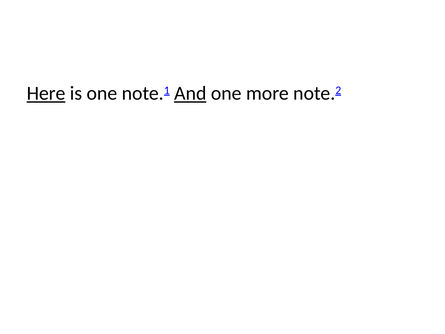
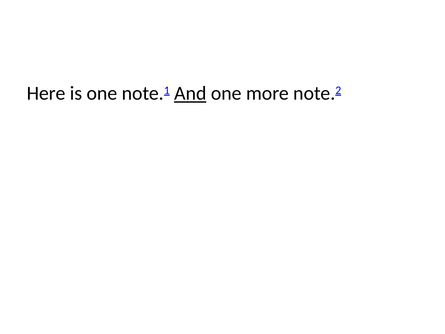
Here underline: present -> none (46, 93)
